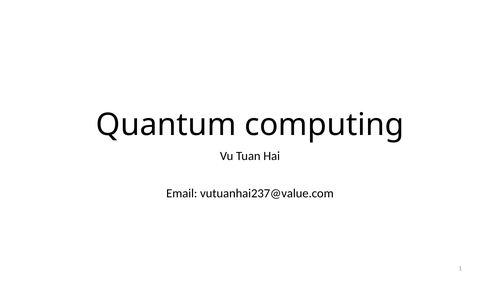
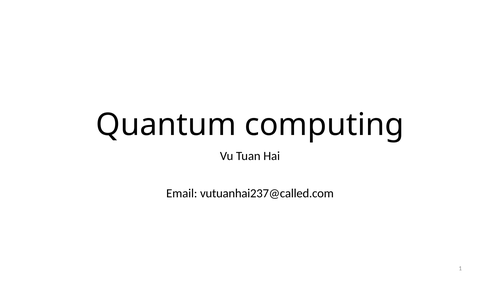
vutuanhai237@value.com: vutuanhai237@value.com -> vutuanhai237@called.com (267, 194)
